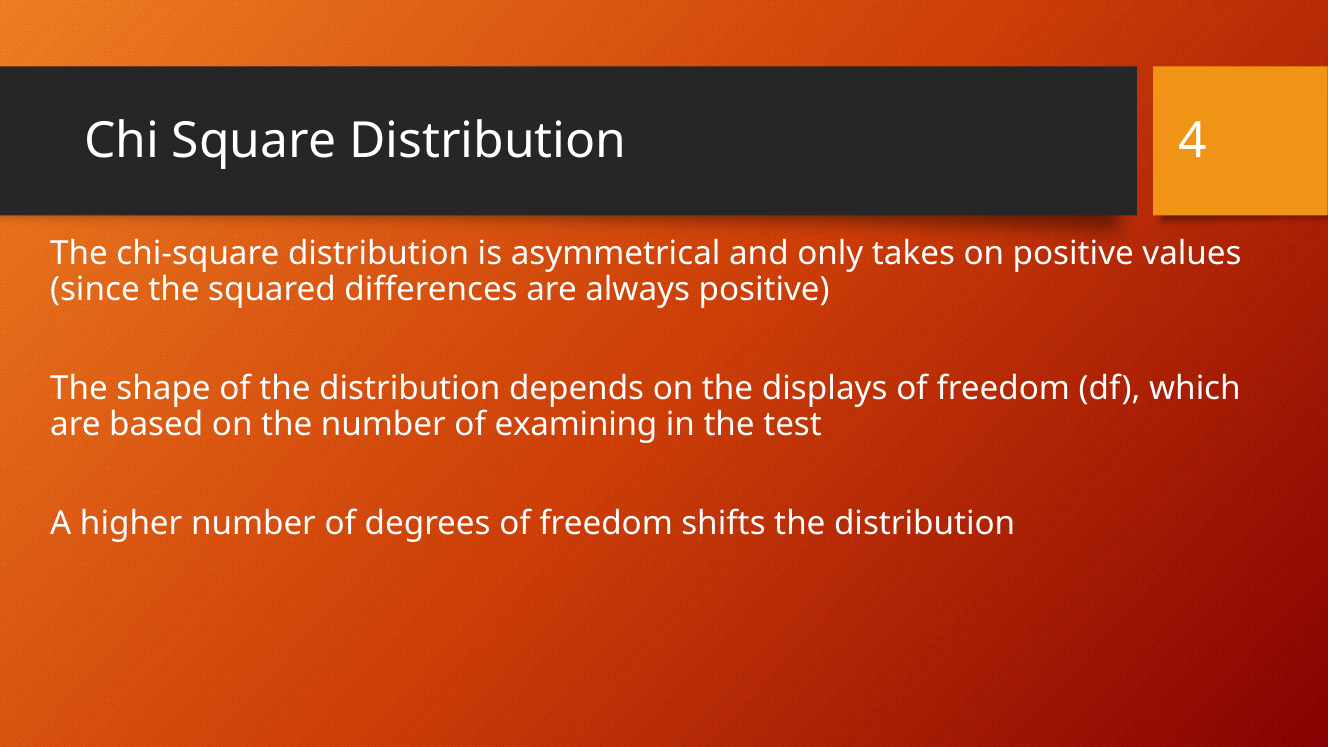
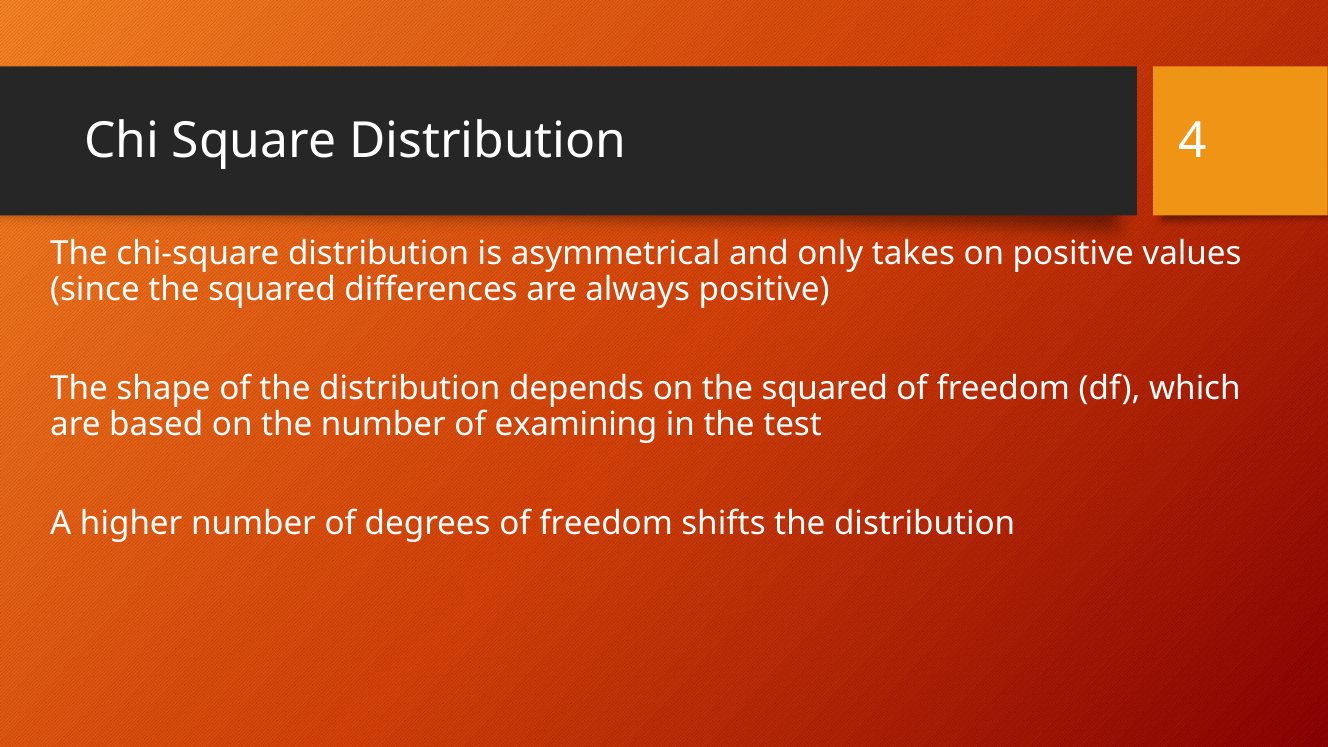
on the displays: displays -> squared (825, 389)
